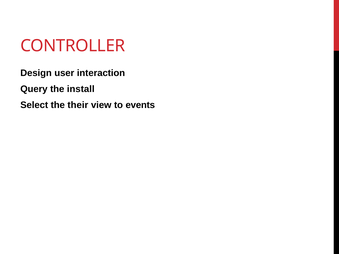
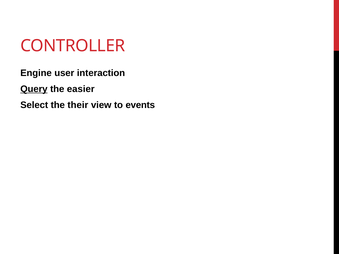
Design: Design -> Engine (36, 73)
Query underline: none -> present (34, 89)
install: install -> easier (81, 89)
